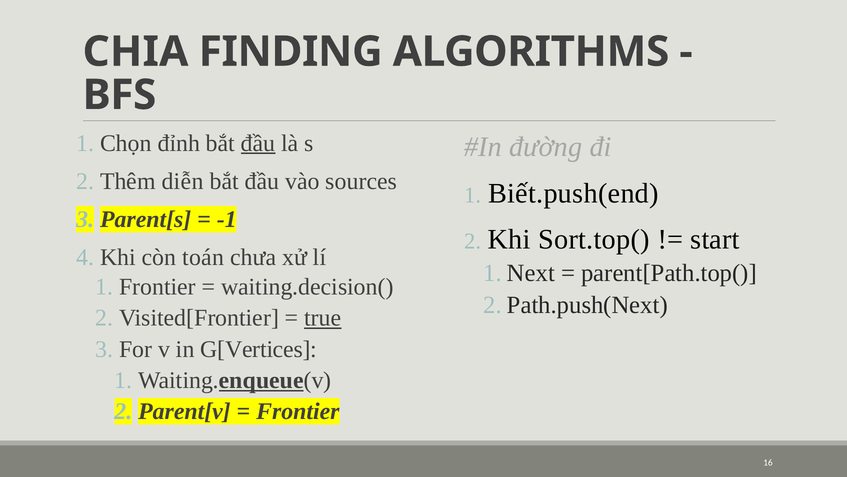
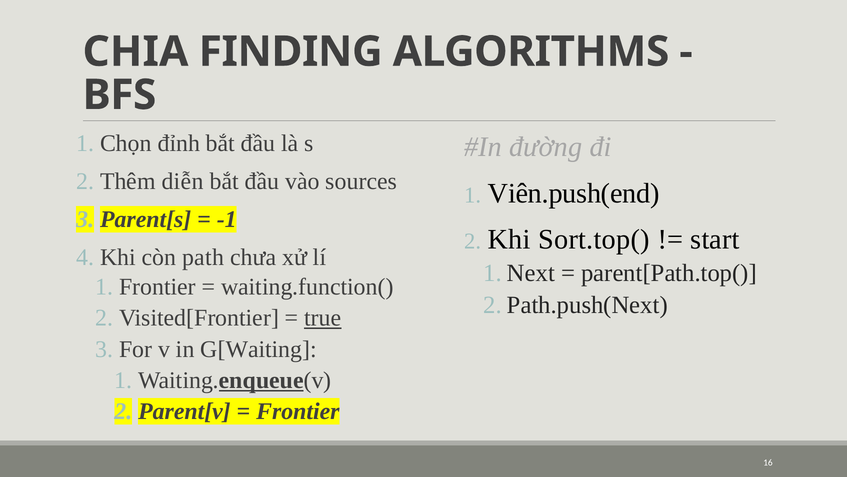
đầu underline: present -> none (258, 143)
Biết.push(end: Biết.push(end -> Viên.push(end (574, 193)
toán: toán -> path (203, 257)
waiting.decision(: waiting.decision( -> waiting.function( (307, 287)
G[Vertices: G[Vertices -> G[Waiting (259, 349)
